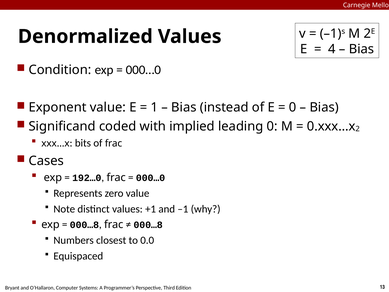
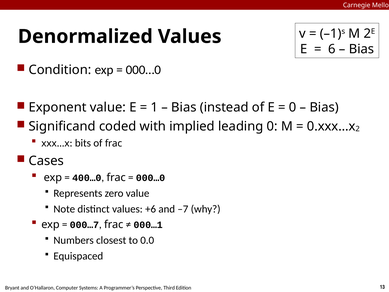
4: 4 -> 6 (332, 49)
192…0: 192…0 -> 400…0 (87, 178)
+1: +1 -> +6 (151, 209)
–1: –1 -> –7 (183, 209)
000…8: 000…8 -> 000…7 (84, 225)
000…8: 000…8 -> 000…1 (148, 225)
